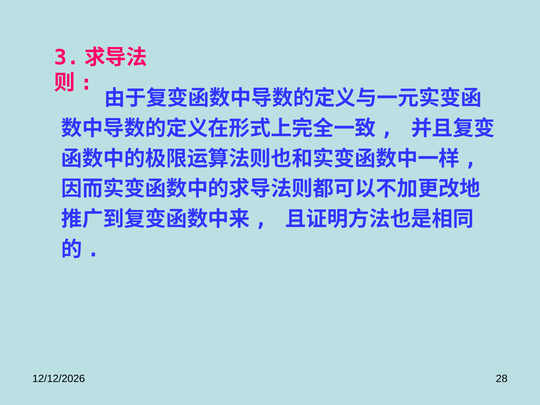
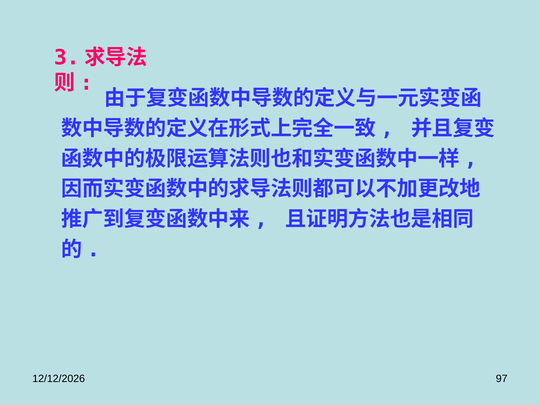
28: 28 -> 97 (502, 379)
